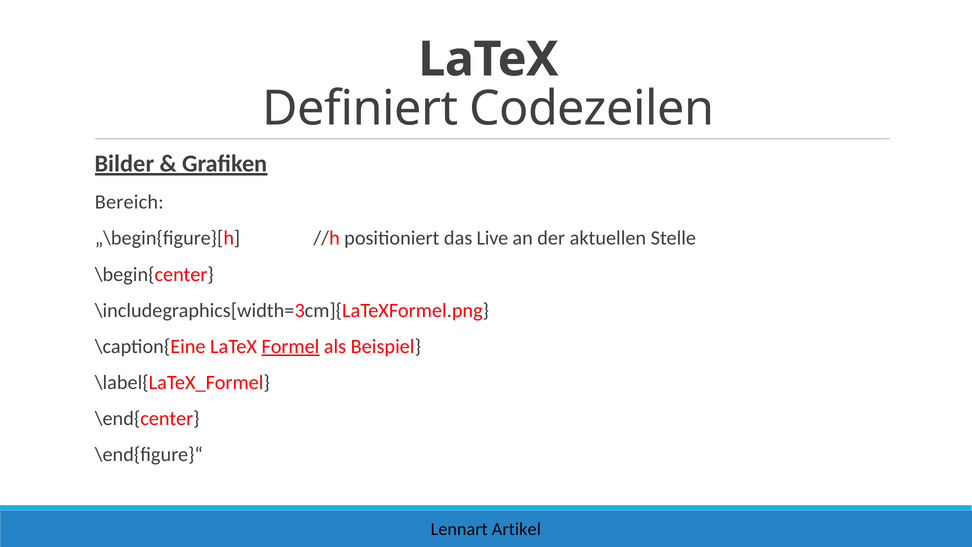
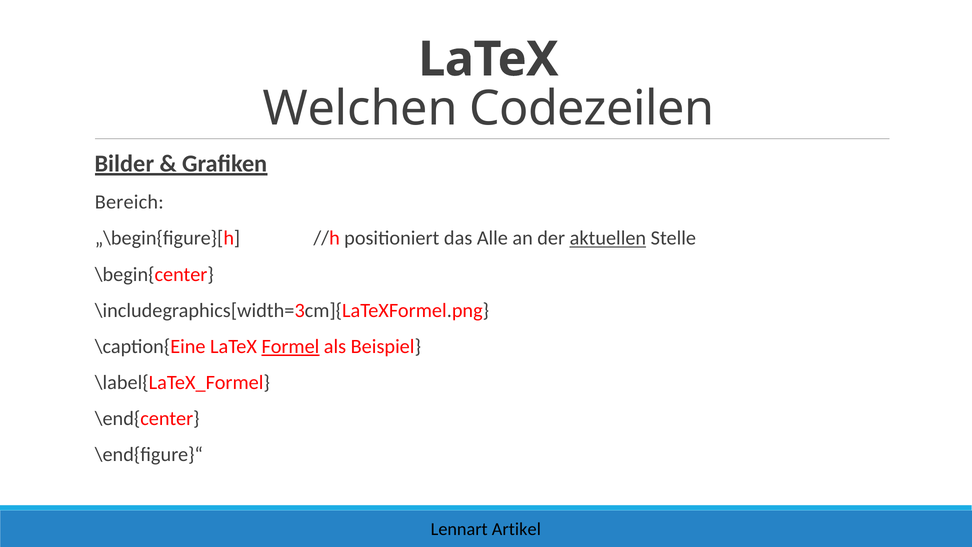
Definiert: Definiert -> Welchen (360, 109)
Live: Live -> Alle (492, 238)
aktuellen underline: none -> present (608, 238)
